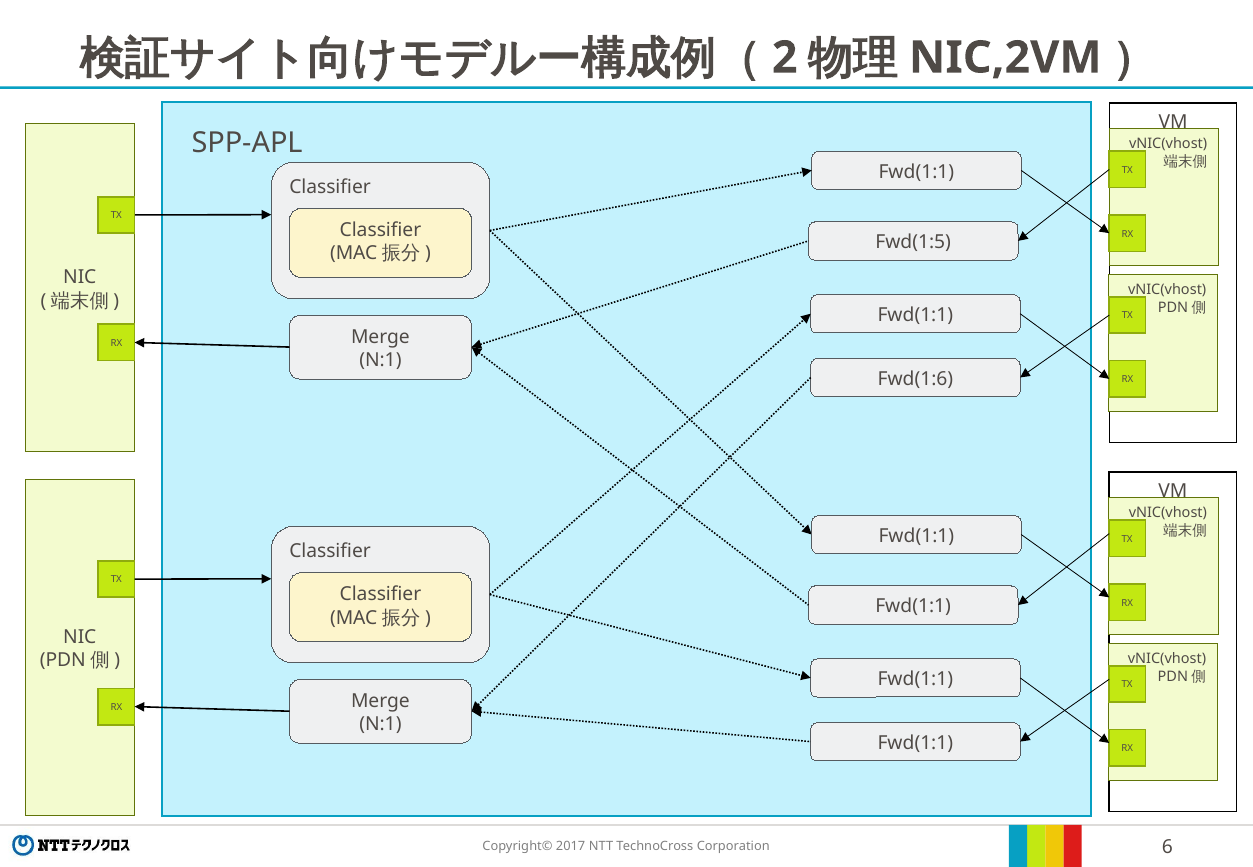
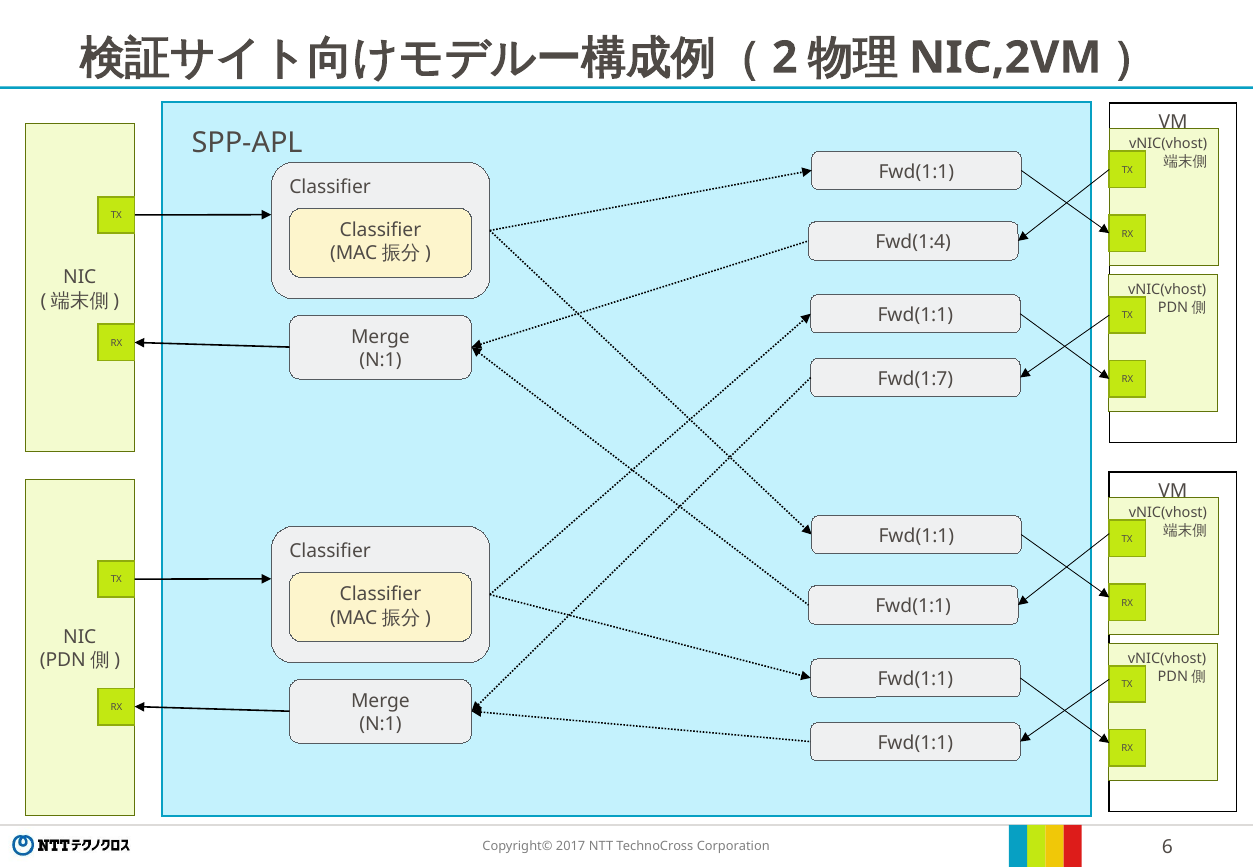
Fwd(1:5: Fwd(1:5 -> Fwd(1:4 (913, 242)
Fwd(1:6: Fwd(1:6 -> Fwd(1:7 (915, 379)
